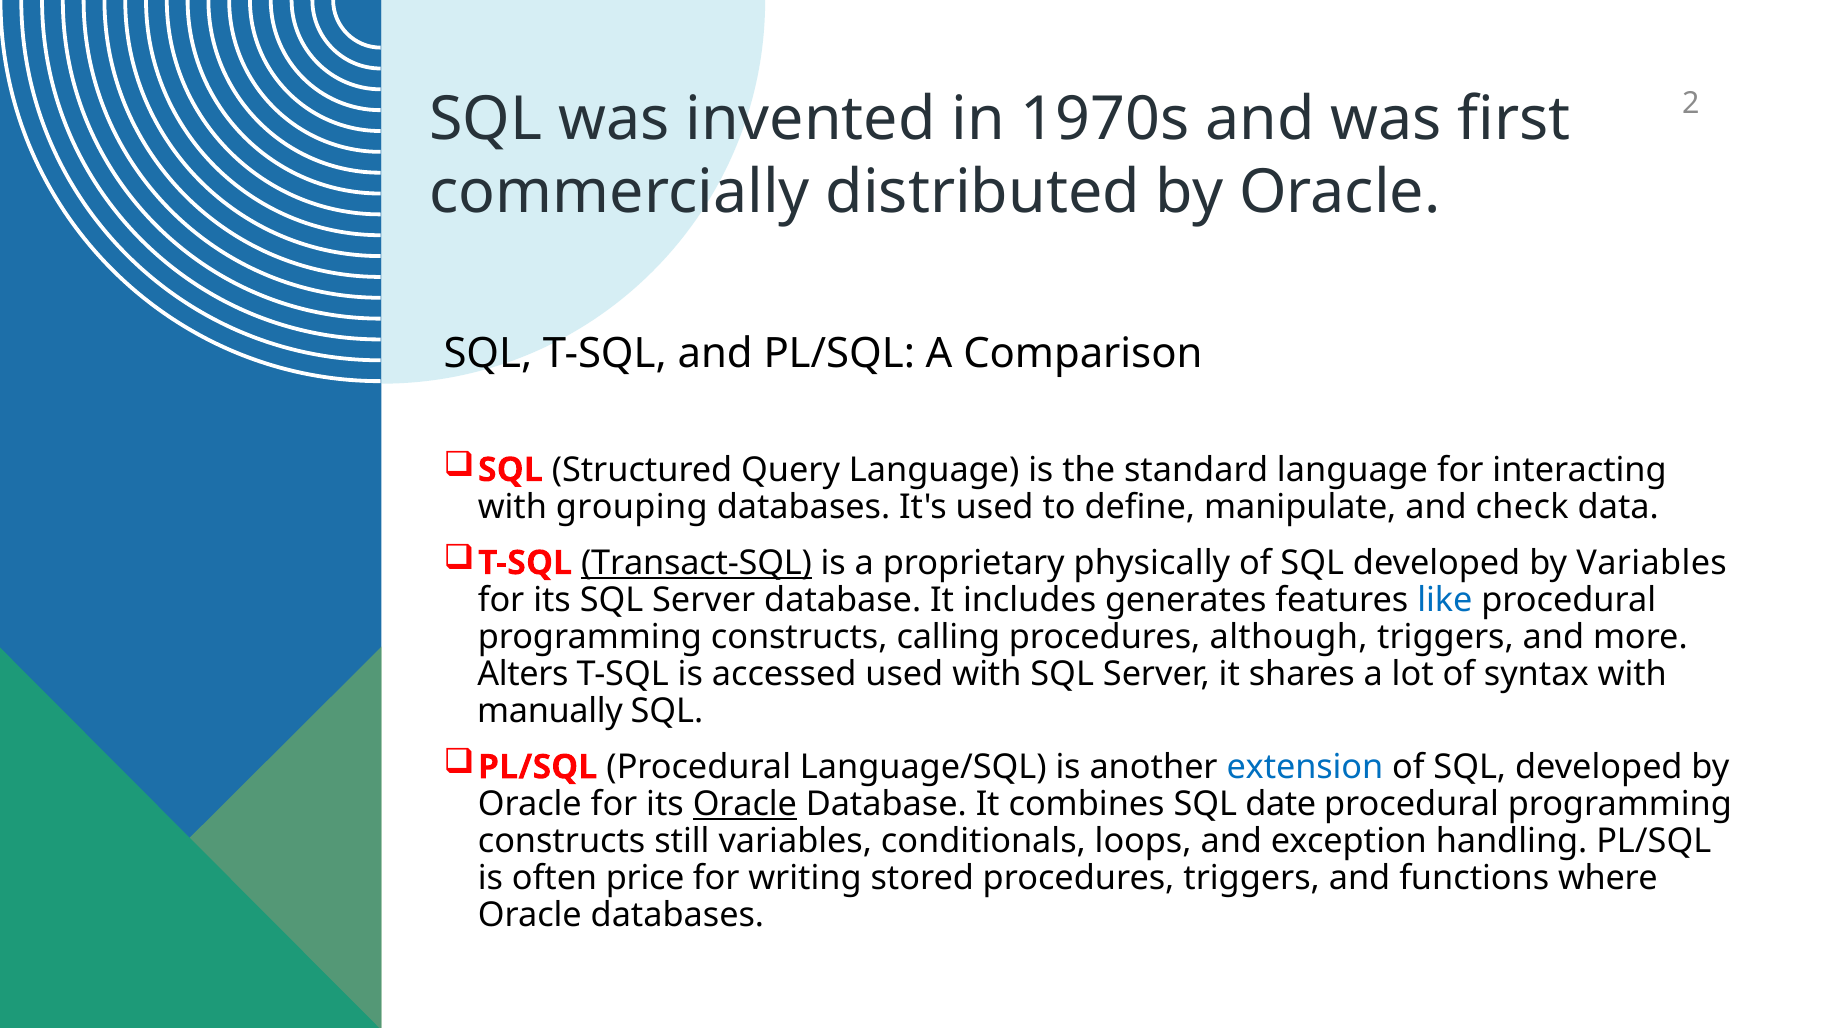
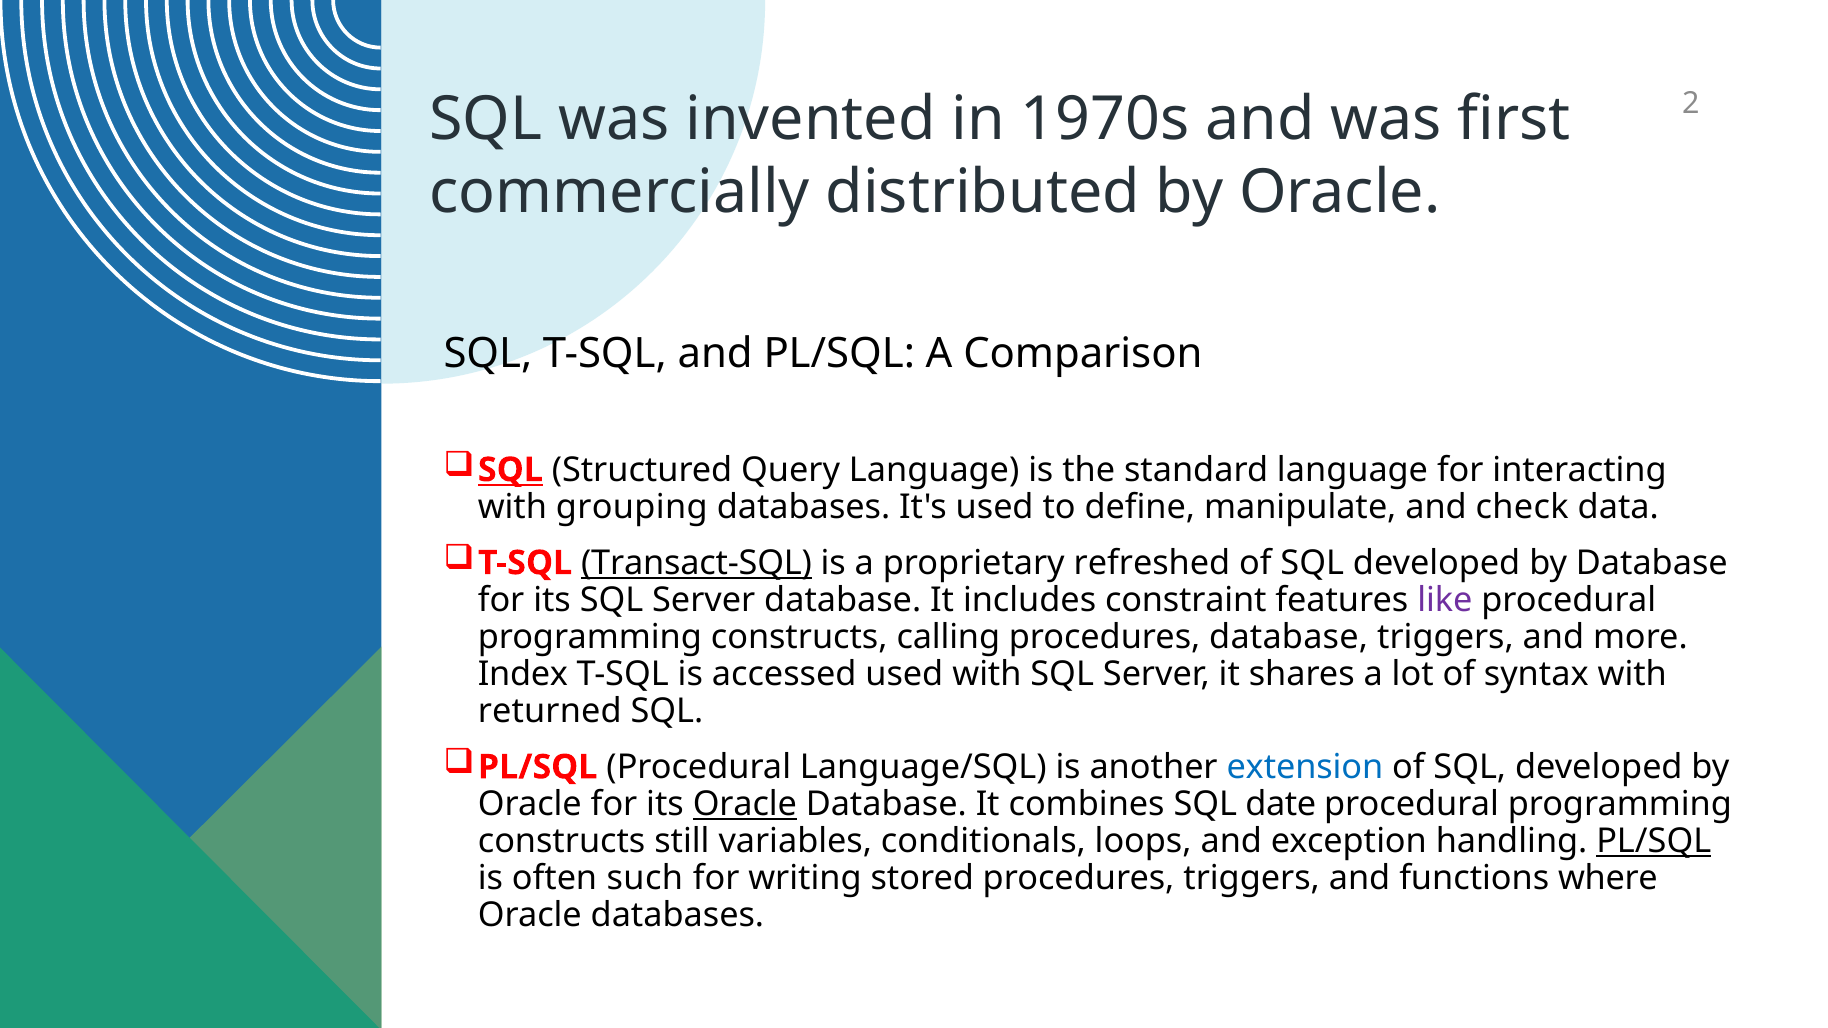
SQL underline: none -> present (510, 470)
physically: physically -> refreshed (1152, 563)
by Variables: Variables -> Database (1652, 563)
generates: generates -> constraint (1186, 600)
like colour: blue -> purple (1445, 600)
procedures although: although -> database (1289, 637)
Alters: Alters -> Index (523, 674)
manually: manually -> returned (550, 711)
PL/SQL underline: none -> present (1654, 841)
price: price -> such (645, 878)
